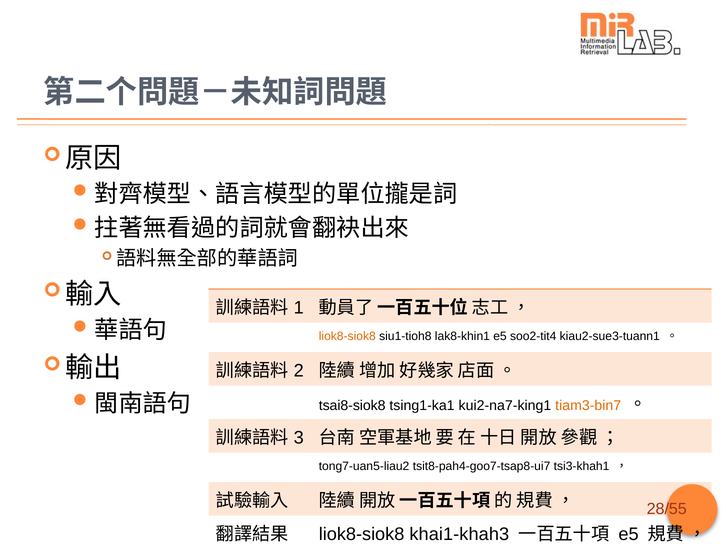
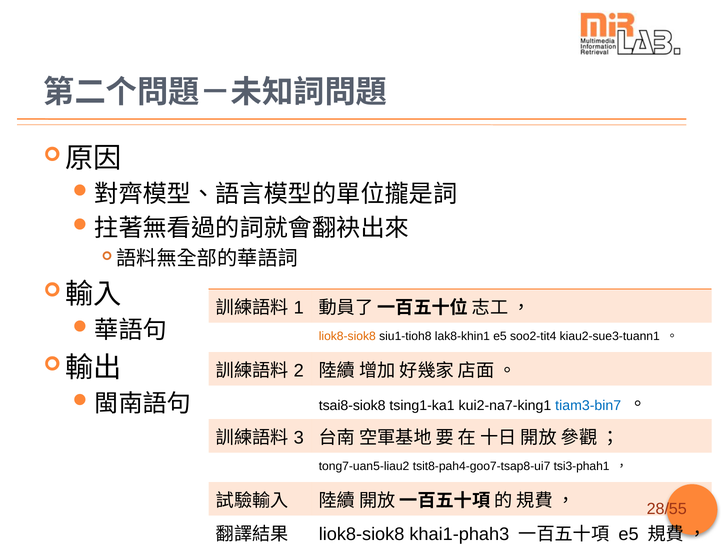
tiam3-bin7 colour: orange -> blue (588, 406)
tsi3-khah1: tsi3-khah1 -> tsi3-phah1 (582, 467)
khai1-khah3: khai1-khah3 -> khai1-phah3 (459, 535)
